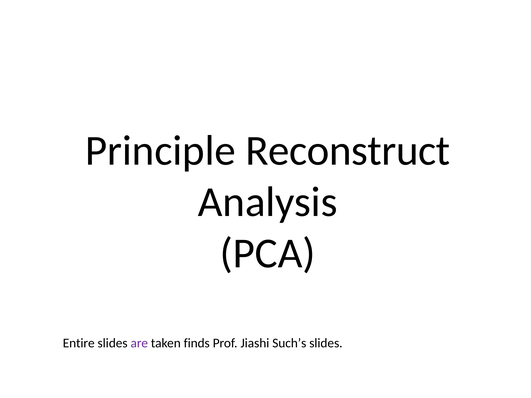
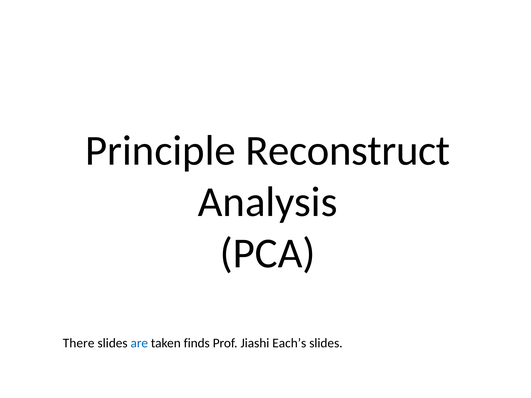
Entire: Entire -> There (79, 343)
are colour: purple -> blue (139, 343)
Such’s: Such’s -> Each’s (289, 343)
